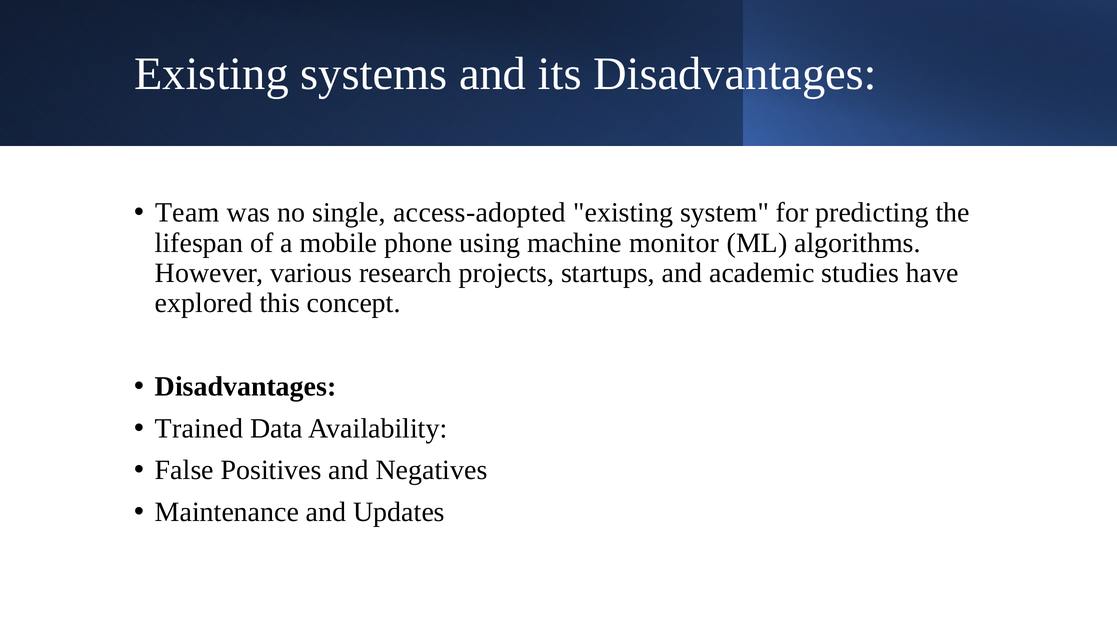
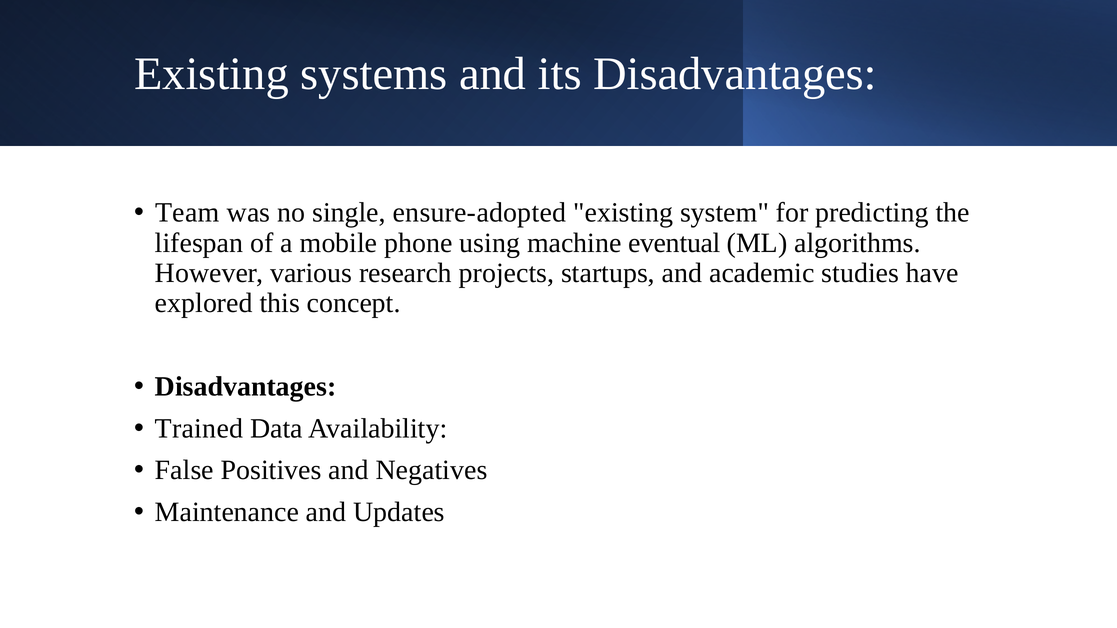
access-adopted: access-adopted -> ensure-adopted (480, 213)
monitor: monitor -> eventual (674, 243)
